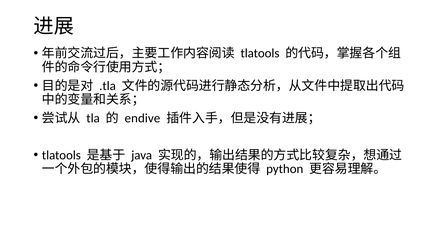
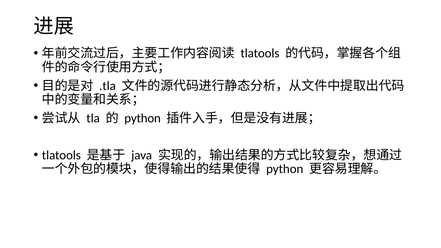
endive: endive -> python (143, 118)
